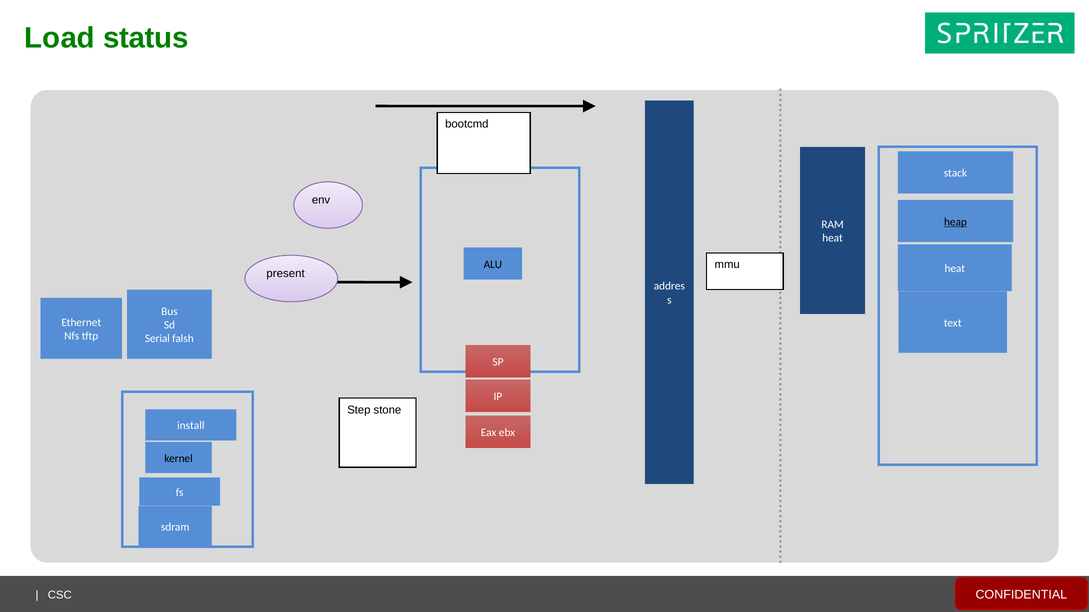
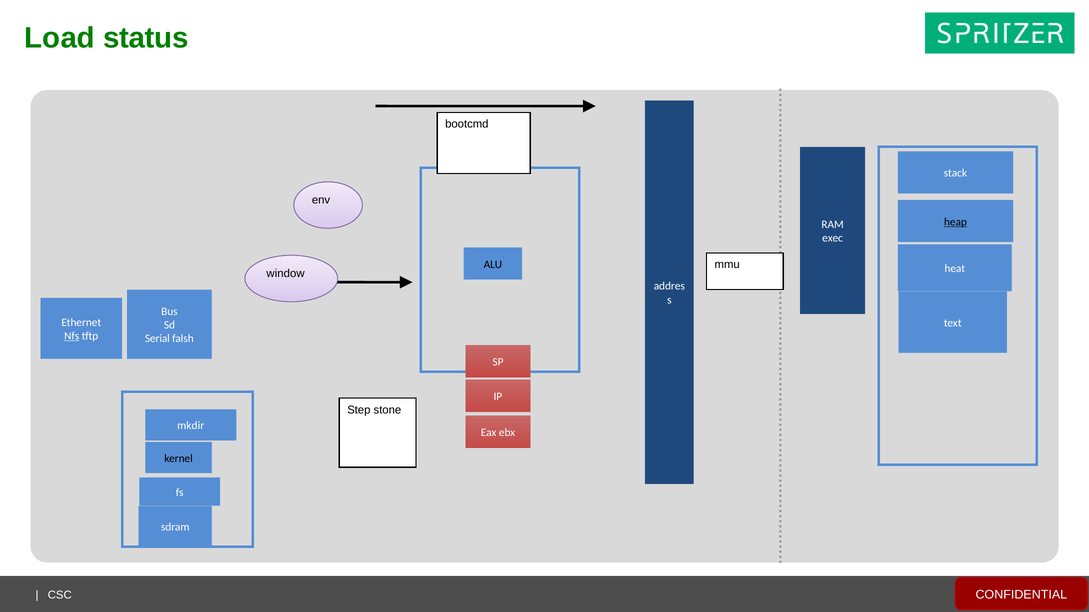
heat: heat -> exec (833, 238)
present: present -> window (286, 274)
Nfs underline: none -> present (72, 336)
install: install -> mkdir (191, 426)
